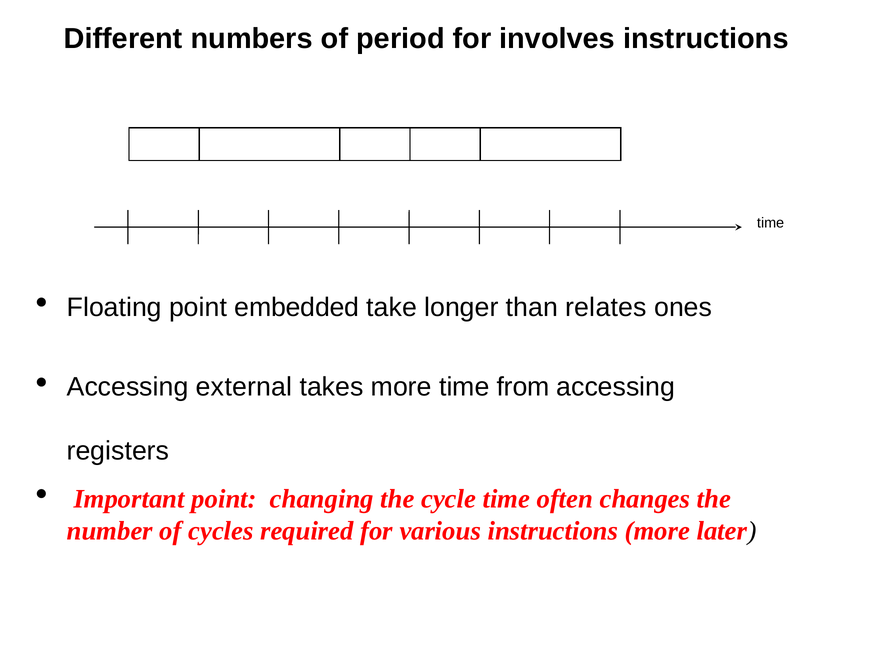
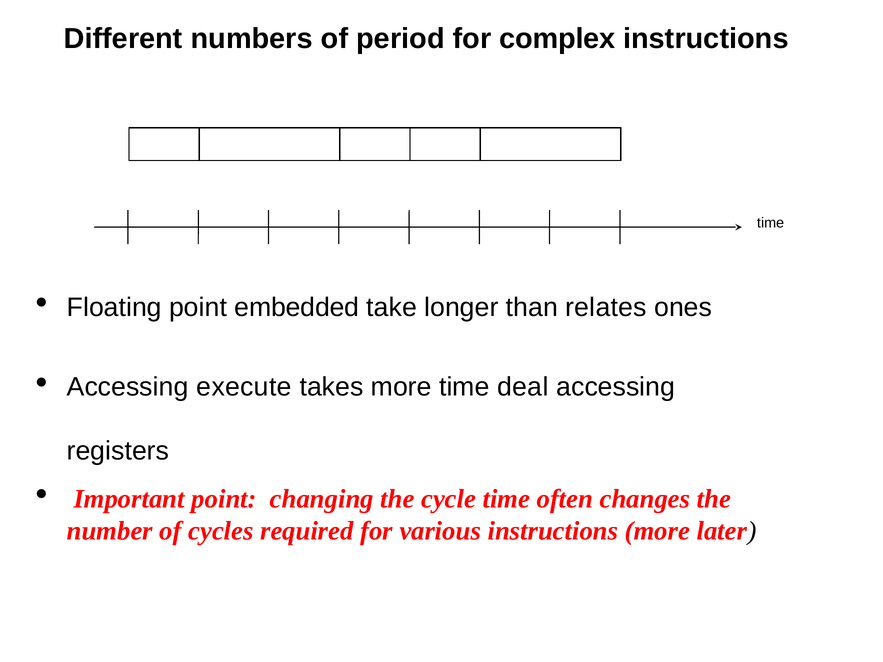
involves: involves -> complex (557, 39)
external: external -> execute (244, 387)
from: from -> deal (523, 387)
